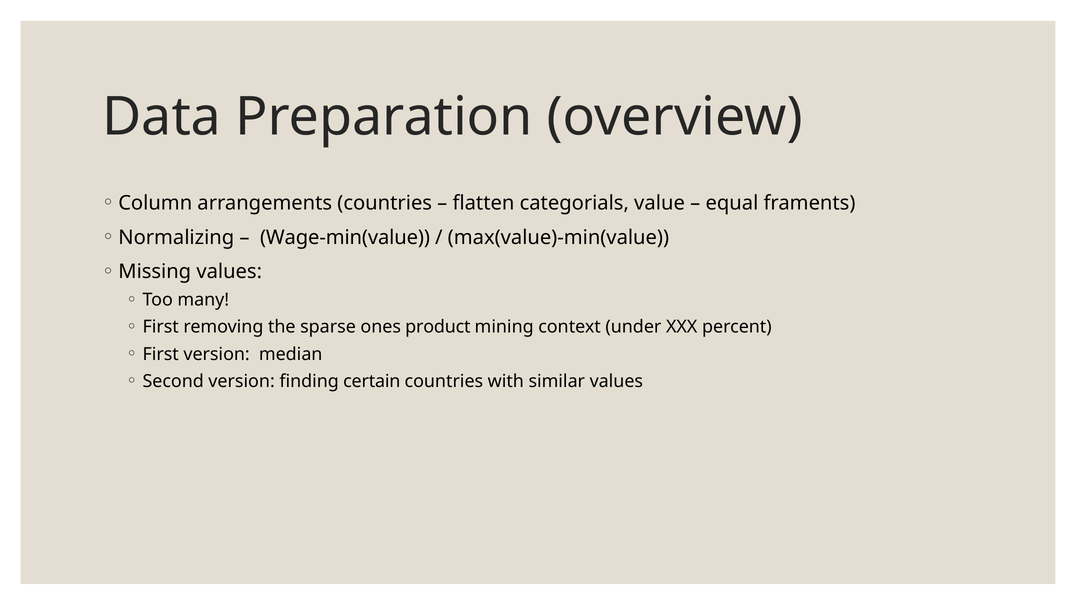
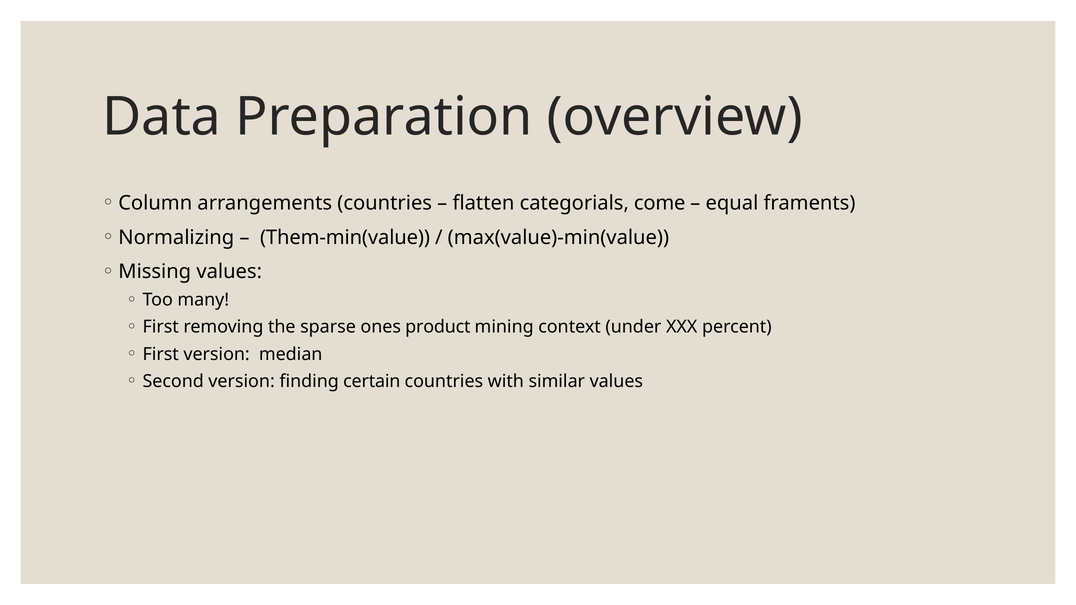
value: value -> come (660, 203)
Wage-min(value: Wage-min(value -> Them-min(value (345, 237)
